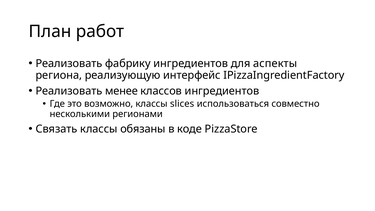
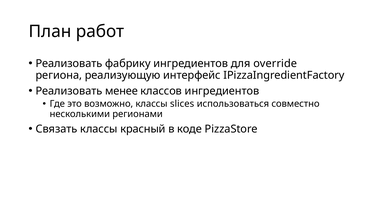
аспекты: аспекты -> override (275, 63)
обязаны: обязаны -> красный (143, 129)
